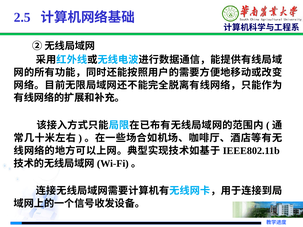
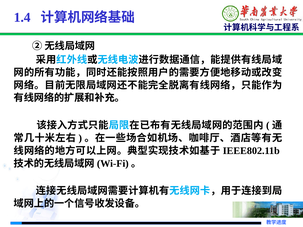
2.5: 2.5 -> 1.4 (22, 17)
